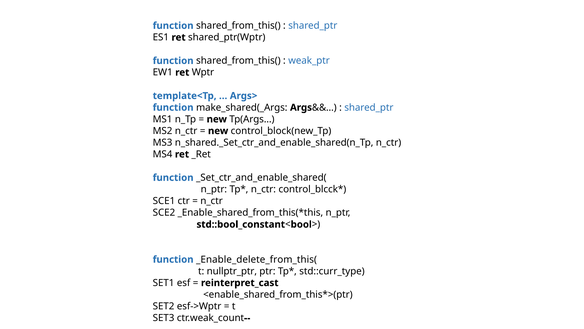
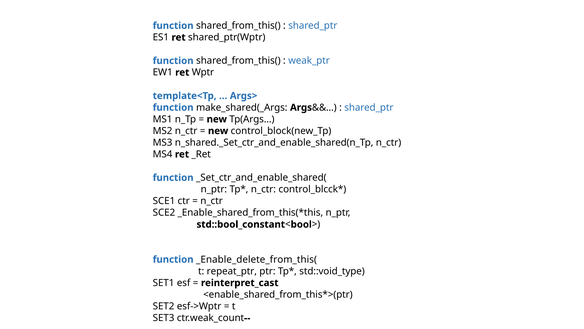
nullptr_ptr: nullptr_ptr -> repeat_ptr (232, 271)
std::curr_type: std::curr_type -> std::void_type (332, 271)
